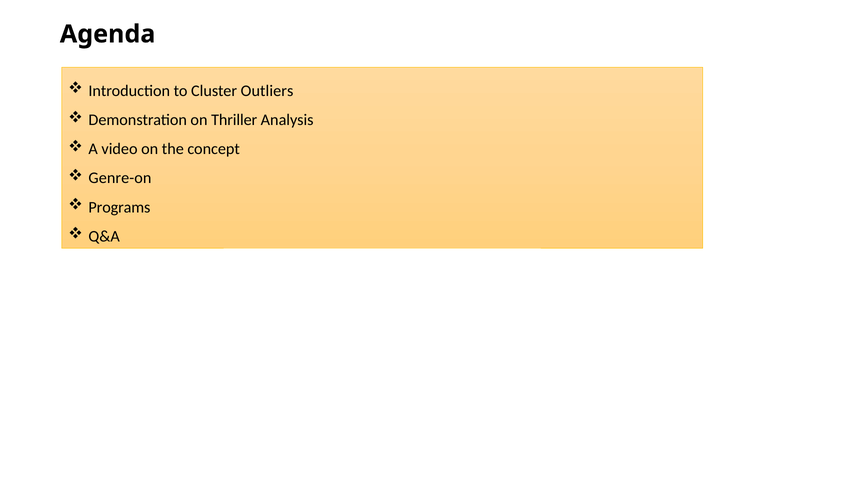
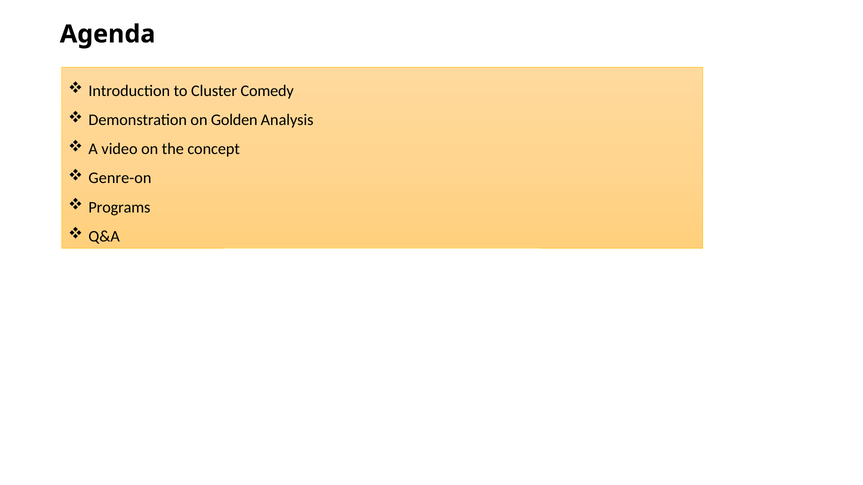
Outliers: Outliers -> Comedy (267, 91)
Thriller: Thriller -> Golden (234, 120)
